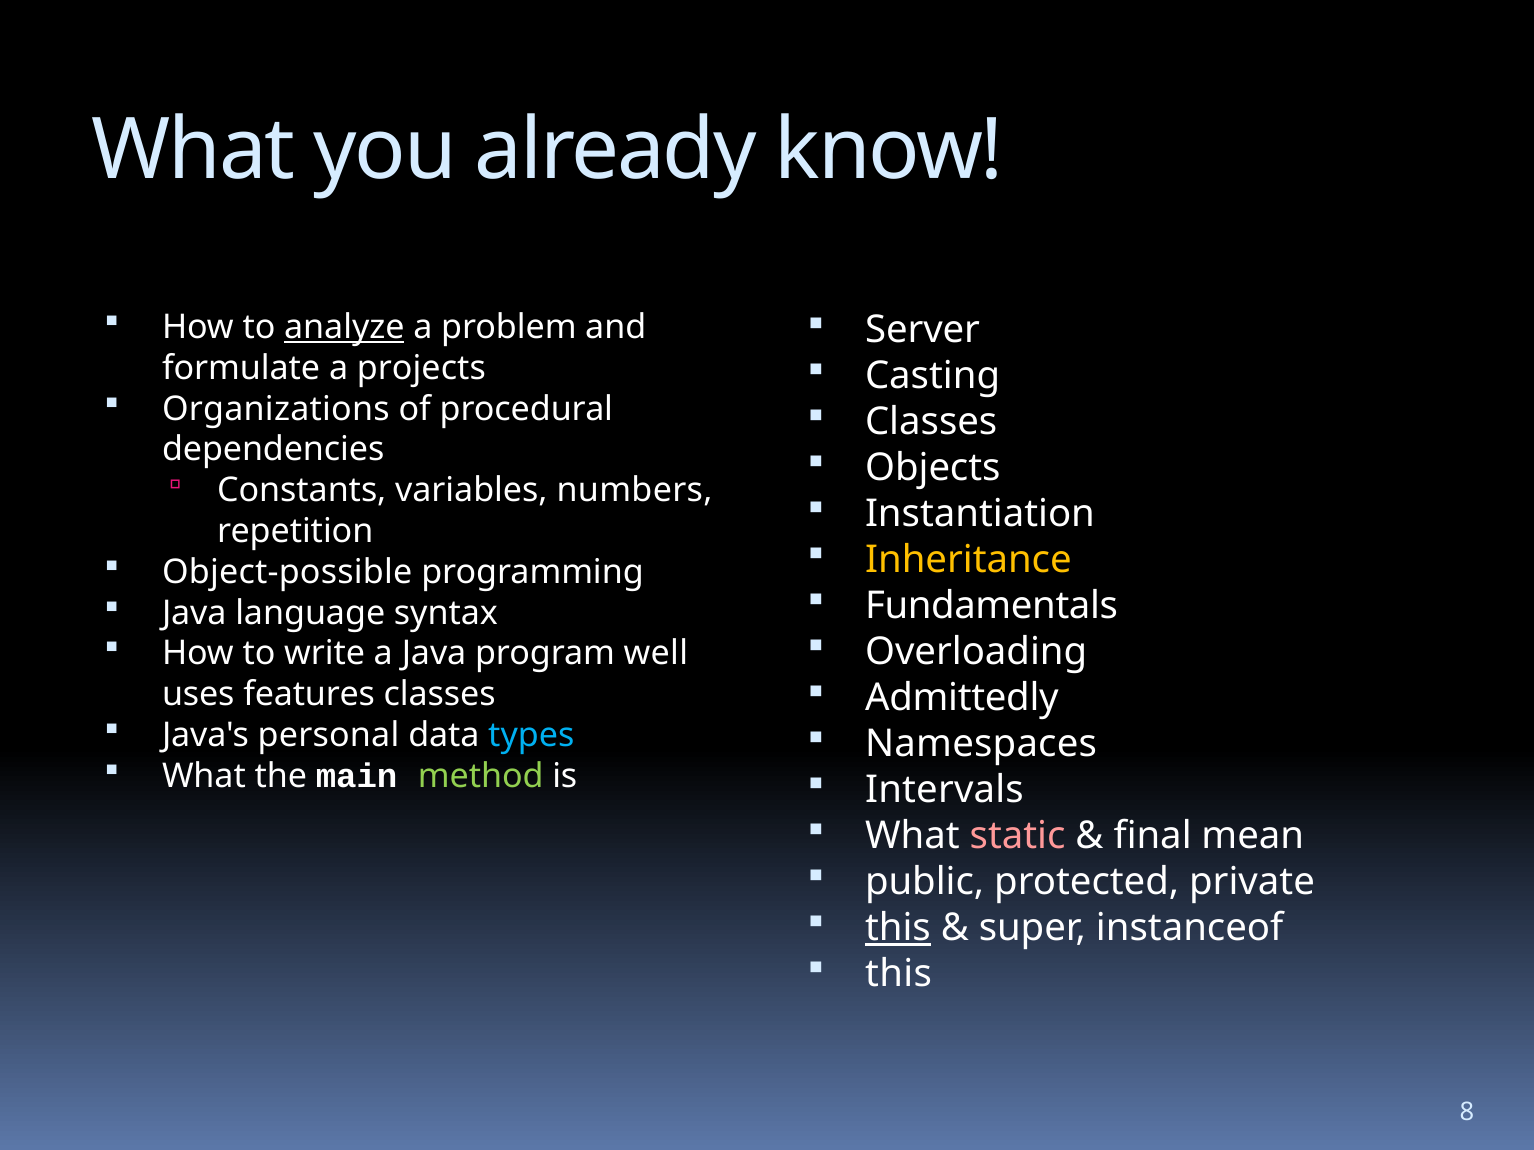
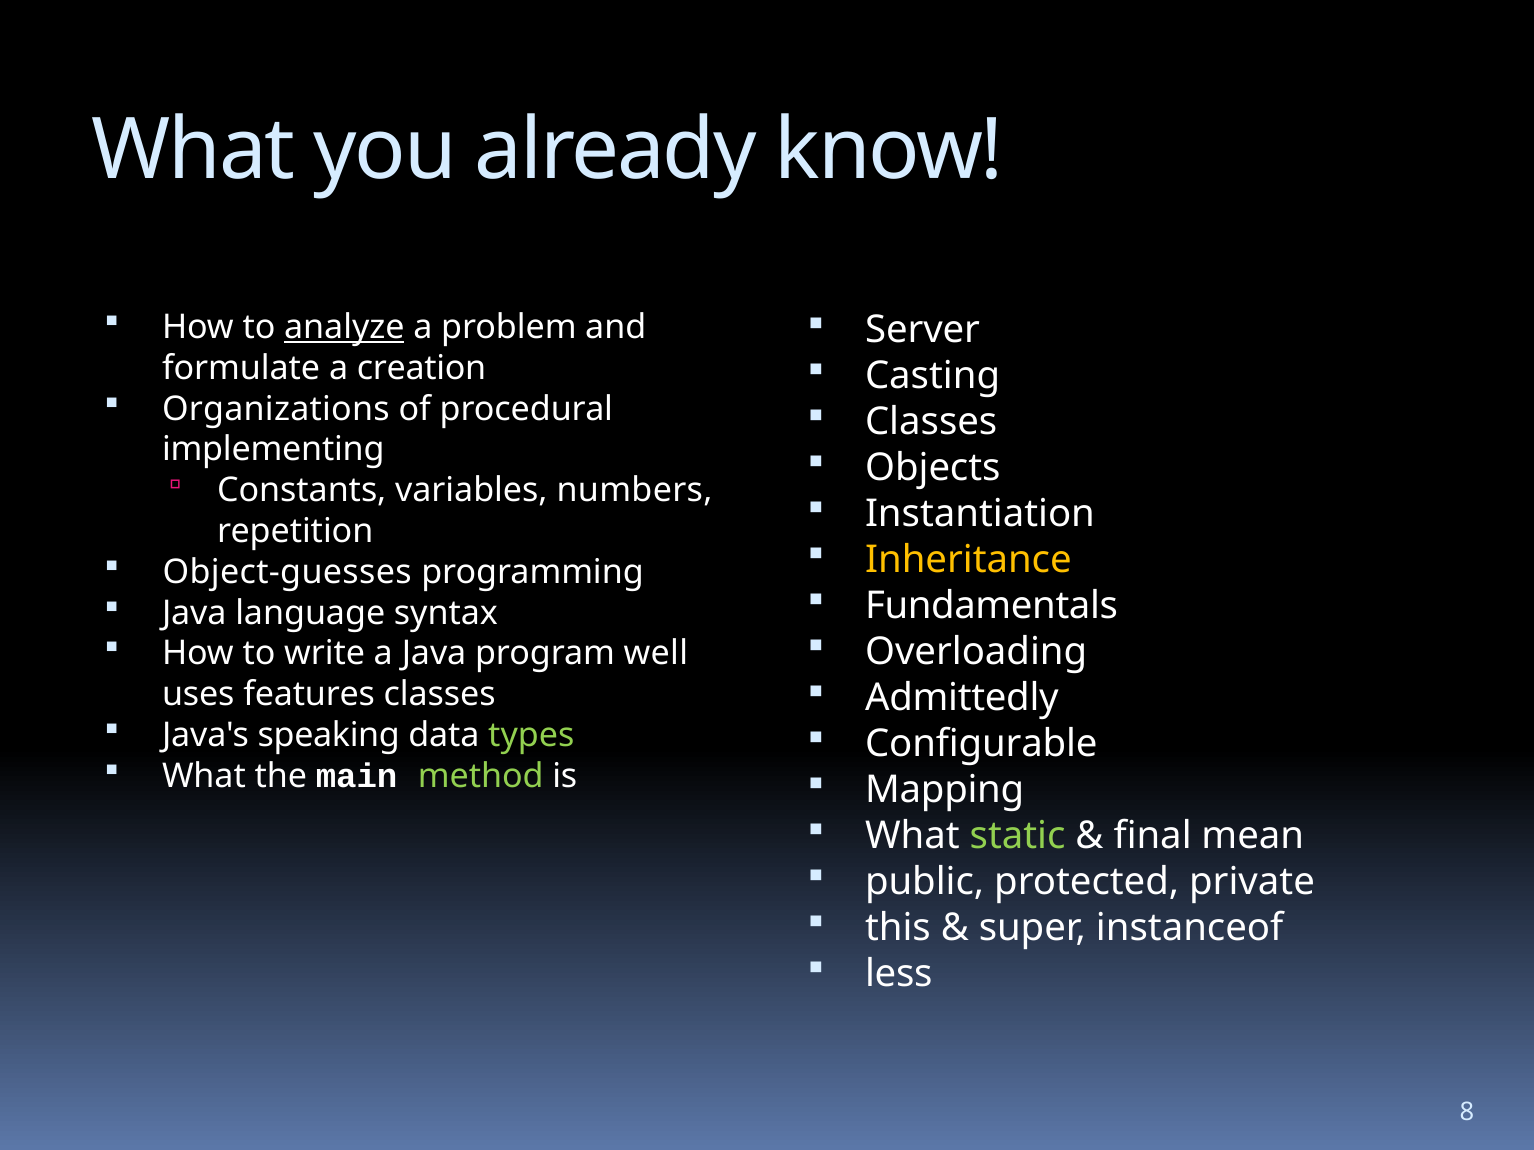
projects: projects -> creation (422, 368)
dependencies: dependencies -> implementing (273, 450)
Object-possible: Object-possible -> Object-guesses (287, 572)
personal: personal -> speaking (329, 736)
types colour: light blue -> light green (531, 736)
Namespaces: Namespaces -> Configurable (981, 744)
Intervals: Intervals -> Mapping (945, 790)
static colour: pink -> light green (1018, 836)
this underline: present -> none (898, 929)
this: this -> less (899, 975)
